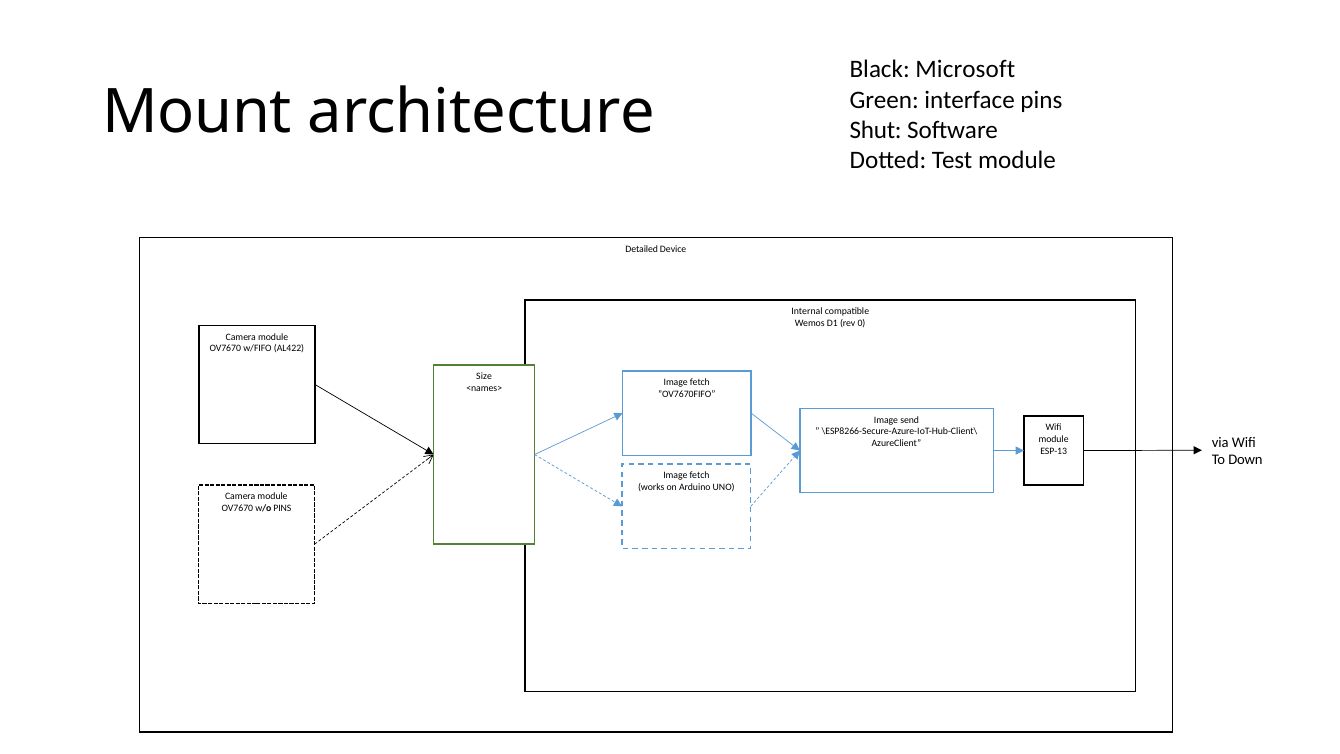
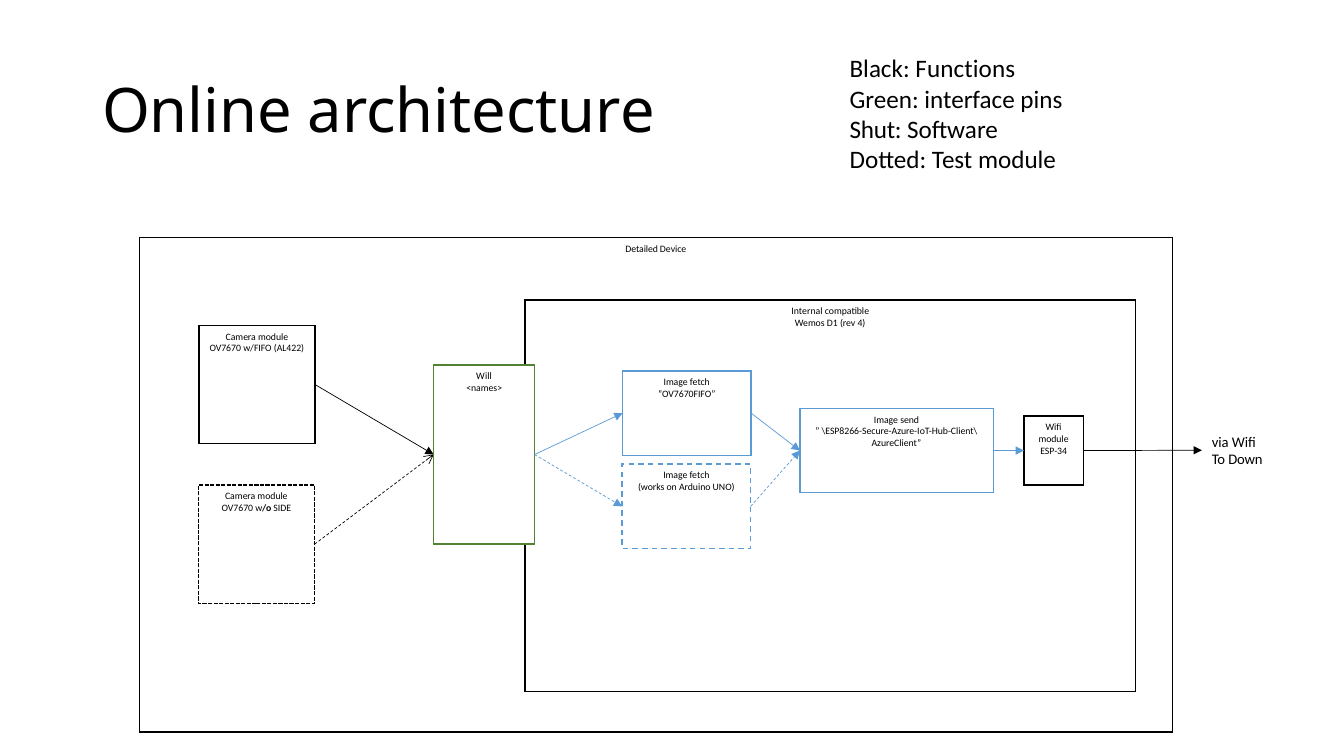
Microsoft: Microsoft -> Functions (965, 70)
Mount: Mount -> Online (197, 113)
0: 0 -> 4 (862, 323)
Size: Size -> Will (484, 376)
ESP-13: ESP-13 -> ESP-34 (1054, 451)
w/o PINS: PINS -> SIDE (282, 508)
